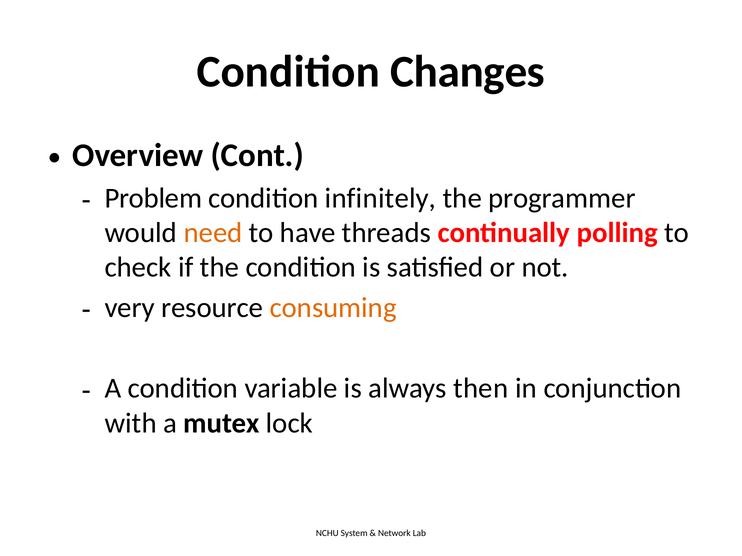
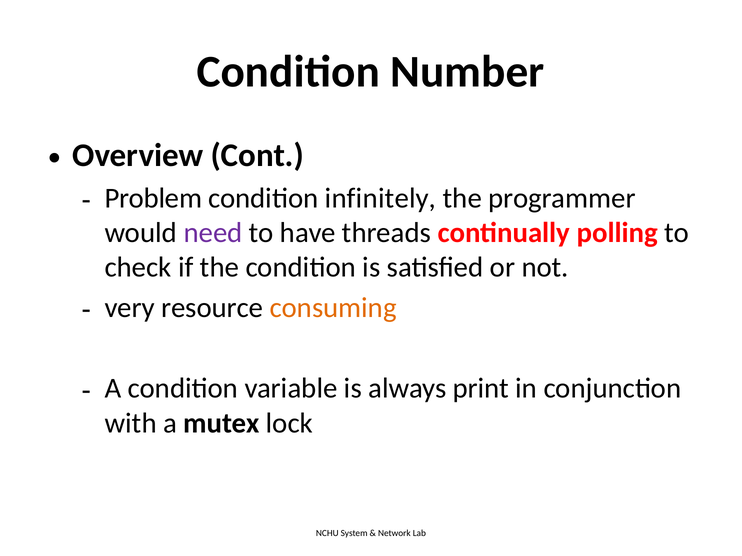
Changes: Changes -> Number (467, 72)
need colour: orange -> purple (213, 233)
then: then -> print (481, 389)
